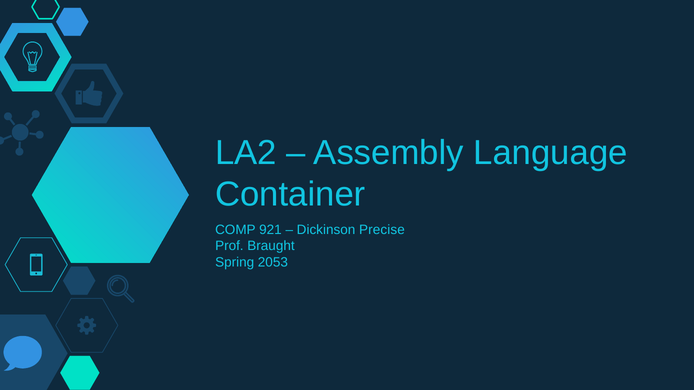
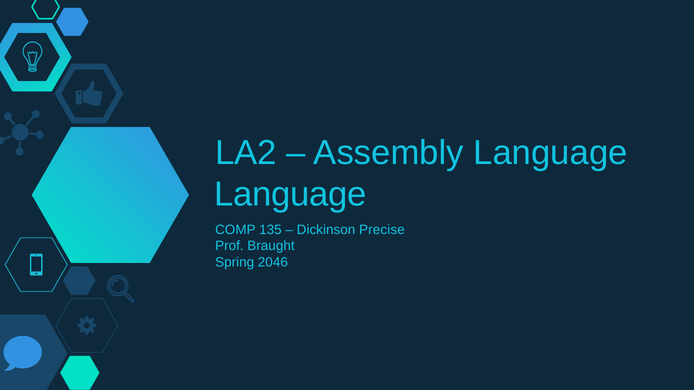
Container: Container -> Language (290, 194)
921: 921 -> 135 (270, 230)
2053: 2053 -> 2046 (273, 262)
